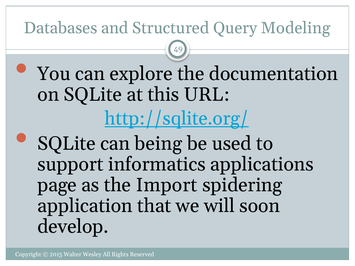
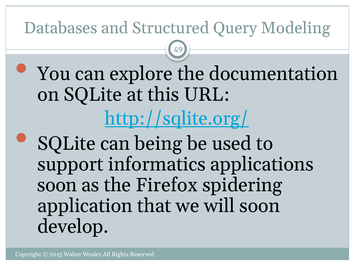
page: page -> soon (57, 185)
Import: Import -> Firefox (167, 185)
